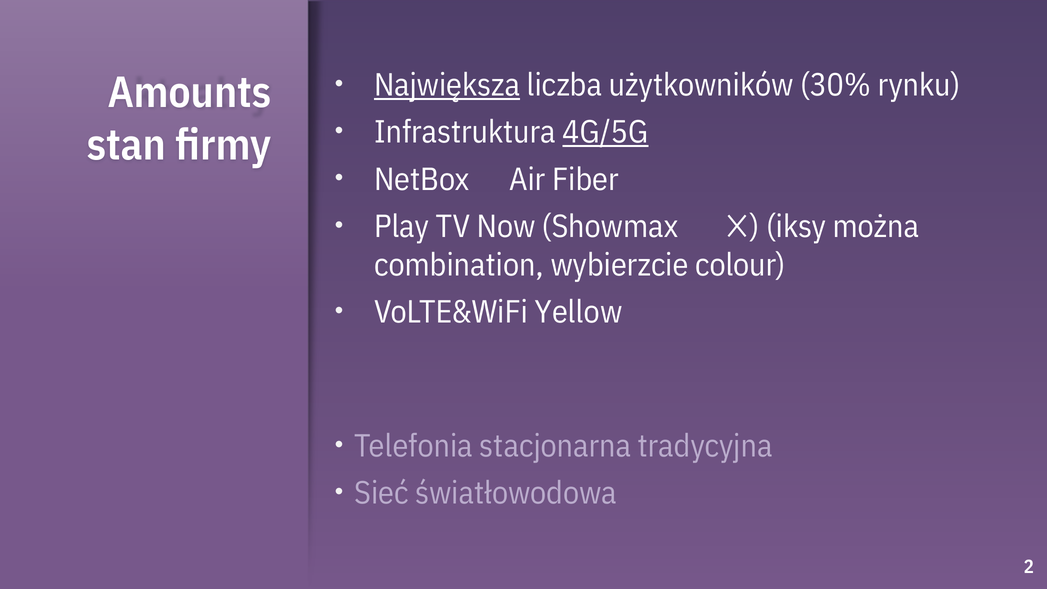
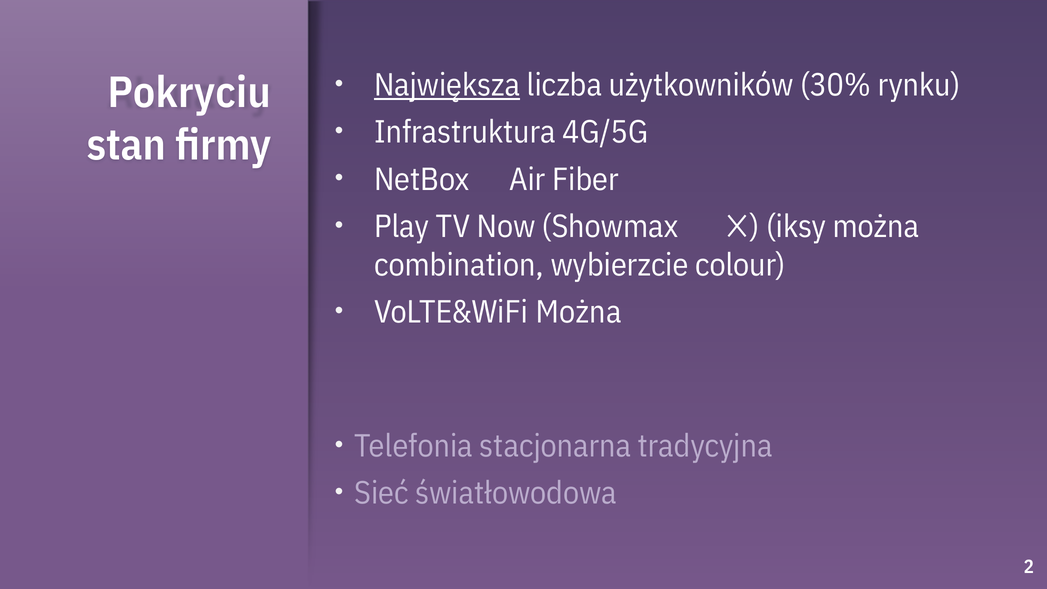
Amounts: Amounts -> Pokryciu (189, 93)
4G/5G underline: present -> none (605, 132)
VoLTE&WiFi Yellow: Yellow -> Można (579, 312)
